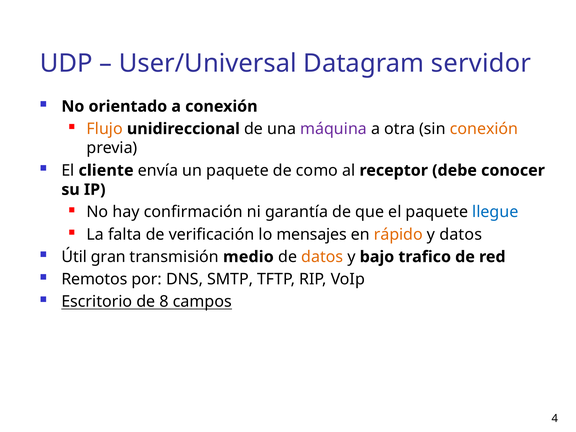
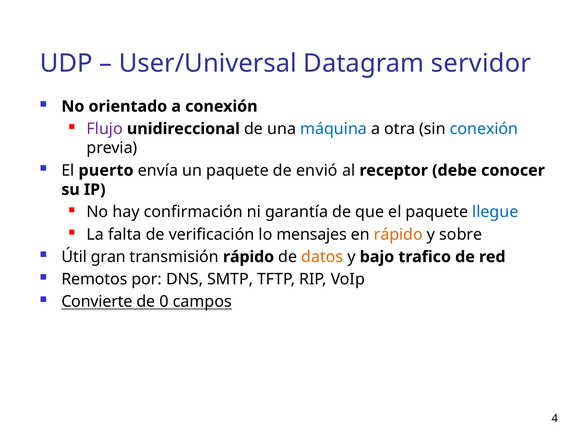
Flujo colour: orange -> purple (105, 129)
máquina colour: purple -> blue (334, 129)
conexión colour: orange -> blue (484, 129)
cliente: cliente -> puerto (106, 170)
como: como -> envió (317, 170)
y datos: datos -> sobre (461, 234)
transmisión medio: medio -> rápido (249, 257)
Escritorio: Escritorio -> Convierte (97, 302)
8: 8 -> 0 (164, 302)
